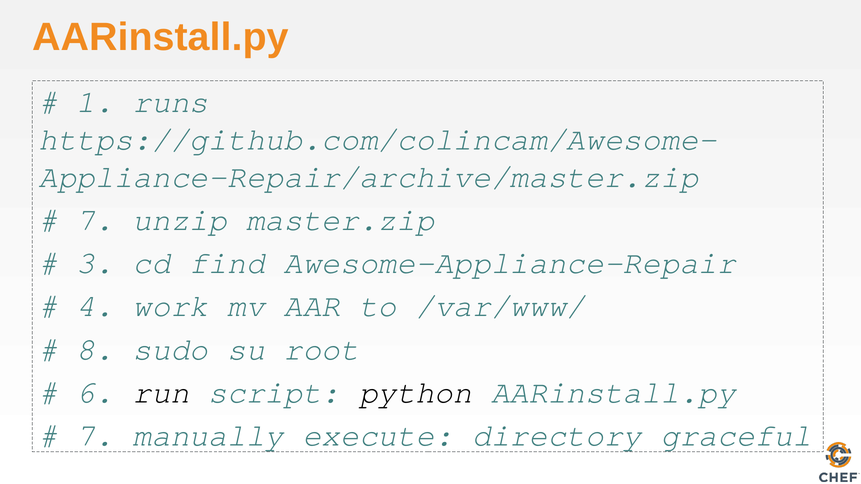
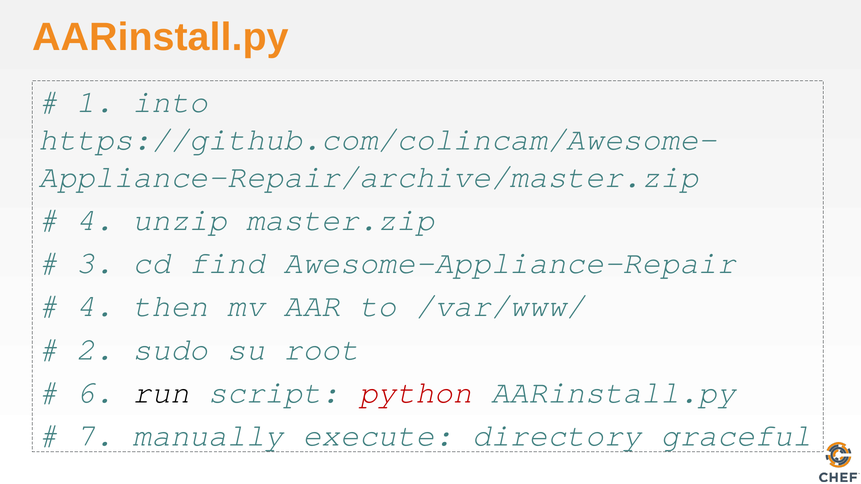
runs: runs -> into (171, 102)
7: 7 -> 4 (95, 220)
work: work -> then (171, 306)
8: 8 -> 2 (95, 349)
python colour: black -> red (416, 392)
